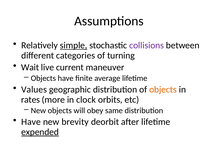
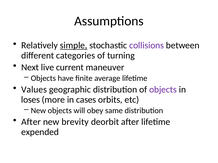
Wait: Wait -> Next (30, 68)
objects colour: orange -> purple (163, 90)
rates: rates -> loses (31, 100)
clock: clock -> cases (86, 100)
Have: Have -> After (31, 122)
expended underline: present -> none (40, 132)
